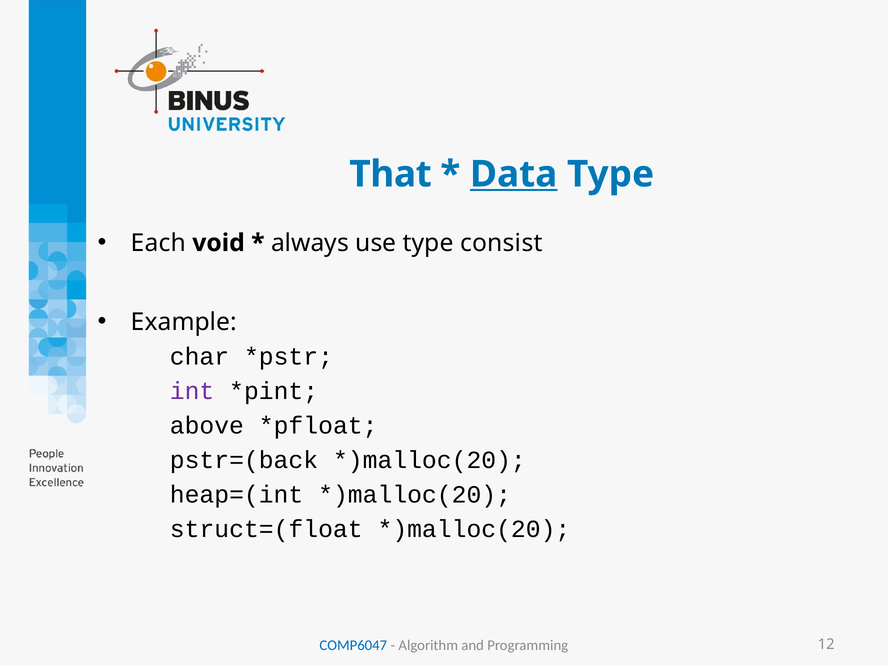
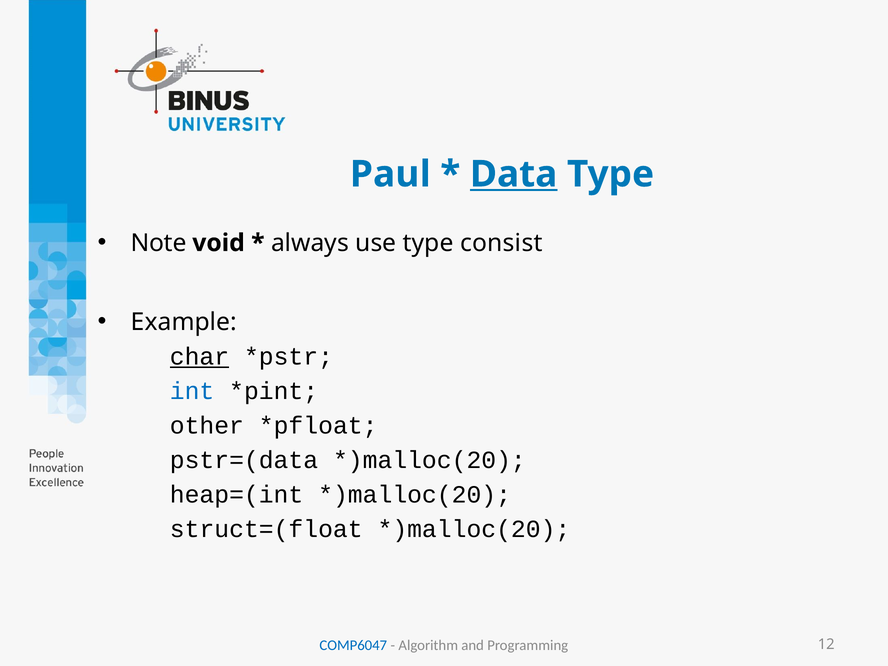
That: That -> Paul (390, 174)
Each: Each -> Note (159, 243)
char underline: none -> present (199, 356)
int colour: purple -> blue (192, 391)
above: above -> other (207, 426)
pstr=(back: pstr=(back -> pstr=(data (244, 460)
